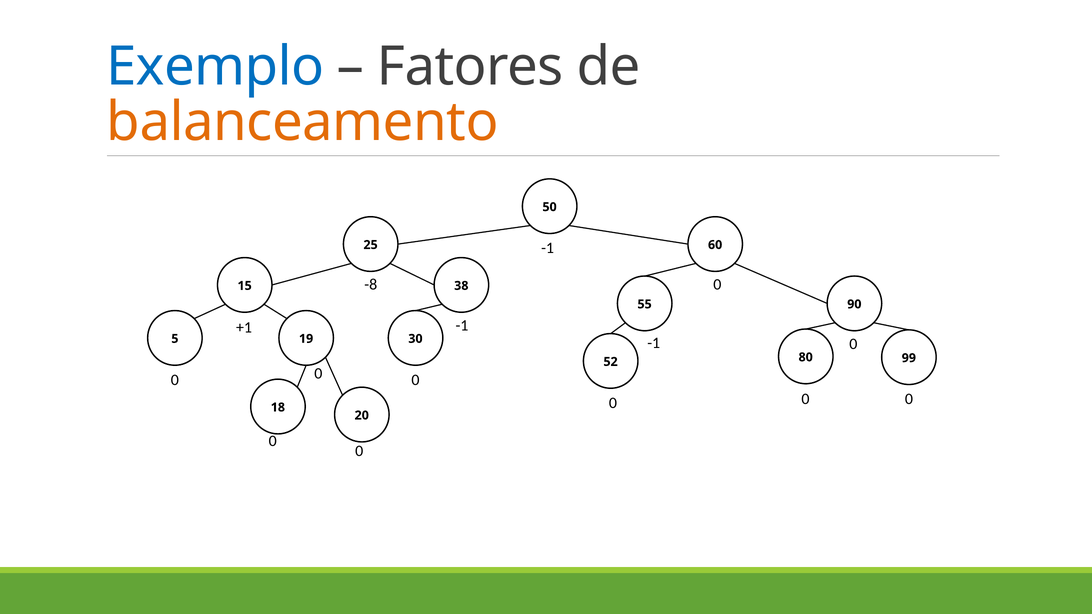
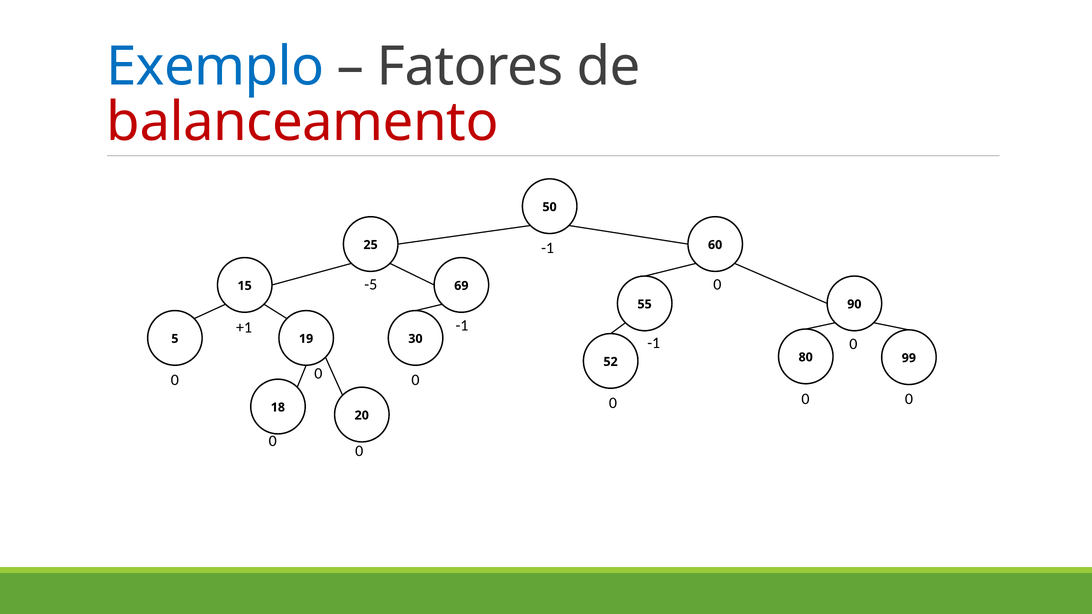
balanceamento colour: orange -> red (303, 122)
-8: -8 -> -5 (371, 284)
38: 38 -> 69 (461, 286)
